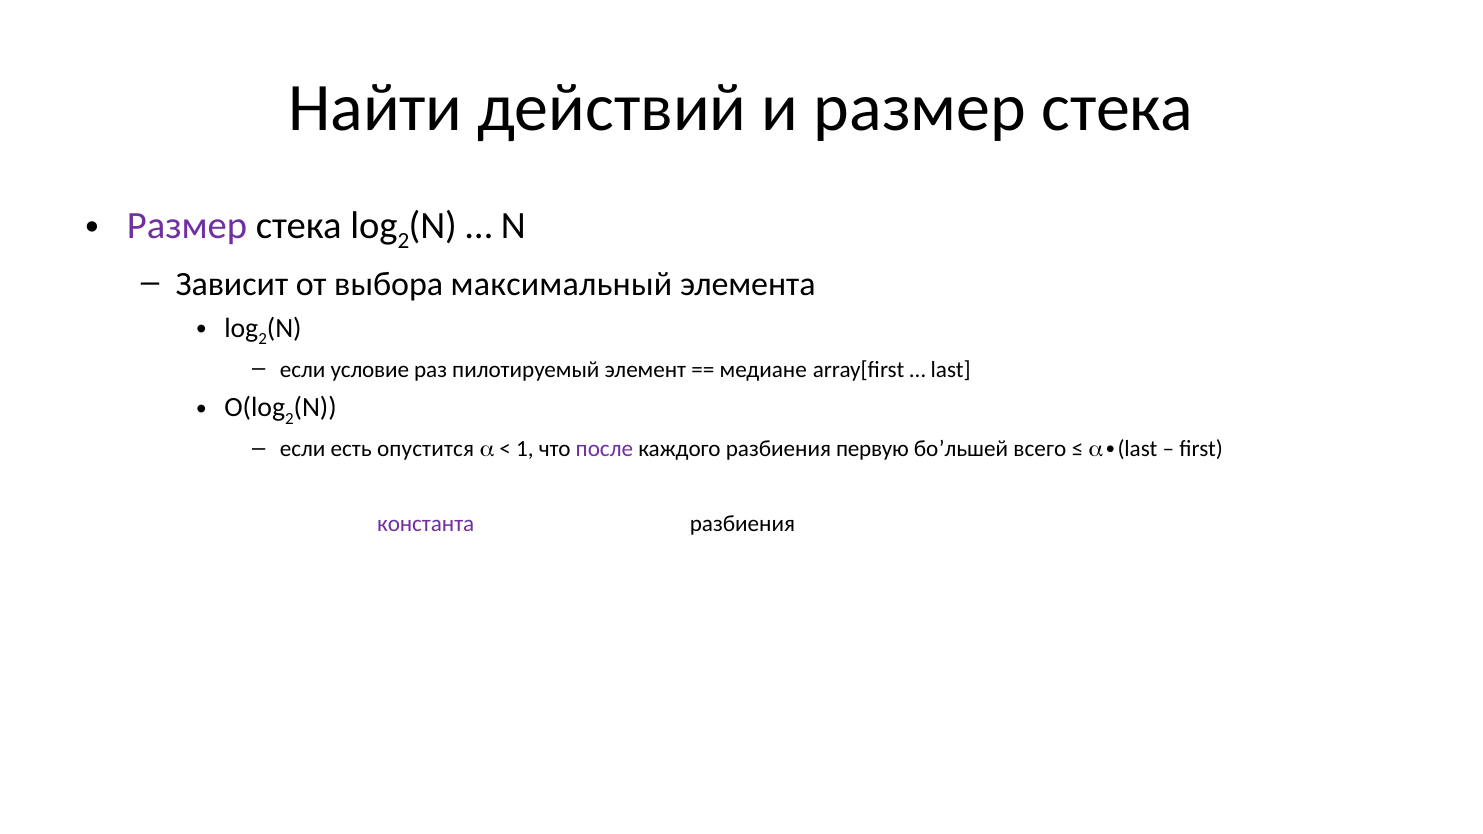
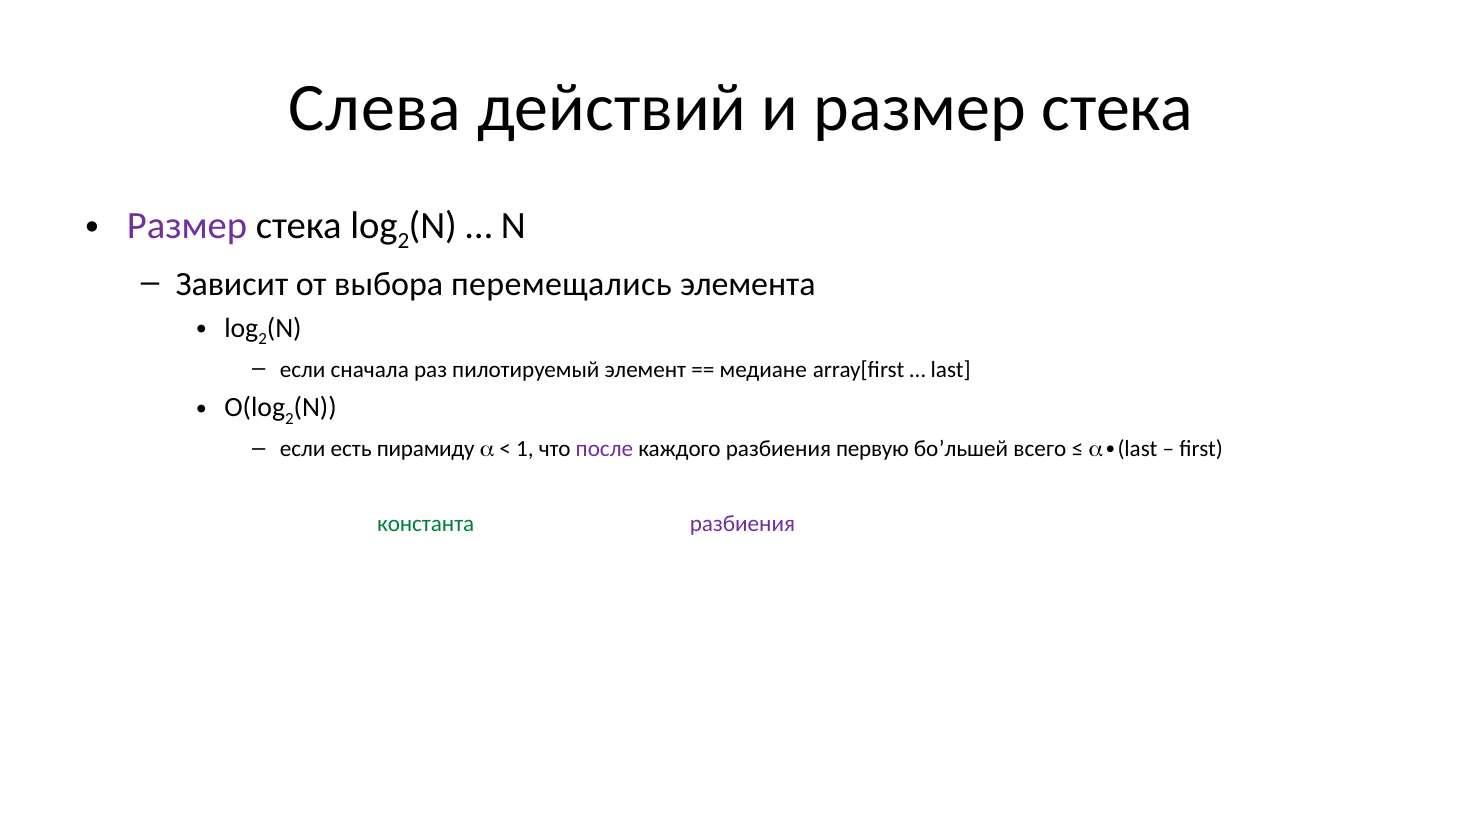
Найти: Найти -> Слева (375, 108)
максимальный: максимальный -> перемещались (561, 284)
условие: условие -> сначала (370, 369)
опустится: опустится -> пирамиду (426, 449)
константа colour: purple -> green (426, 524)
разбиения colour: black -> purple (742, 524)
